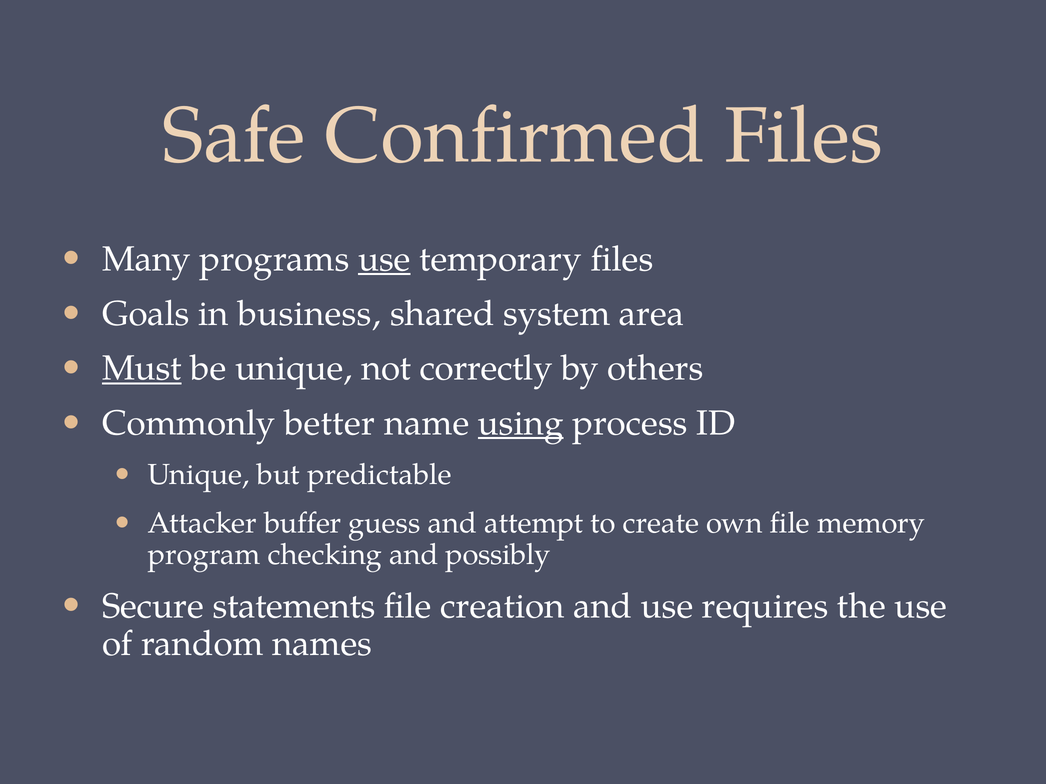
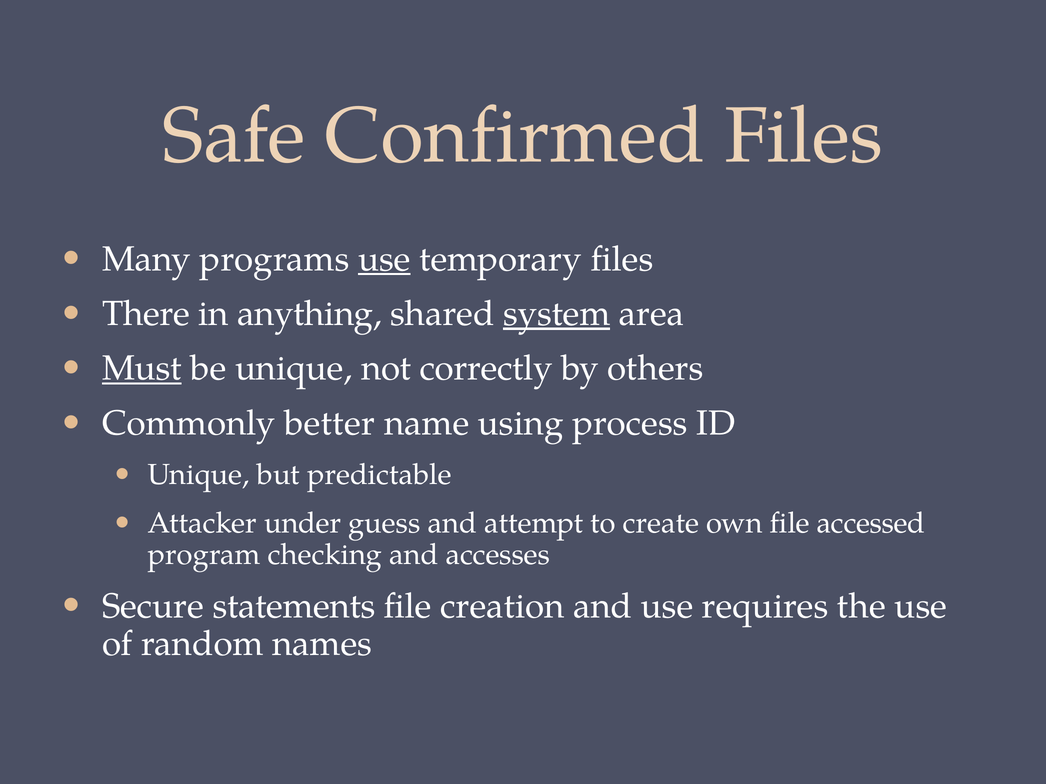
Goals: Goals -> There (146, 314)
business: business -> anything (310, 314)
system underline: none -> present (557, 314)
using underline: present -> none (521, 423)
buffer: buffer -> under (303, 523)
memory: memory -> accessed (871, 523)
possibly: possibly -> accesses (498, 555)
